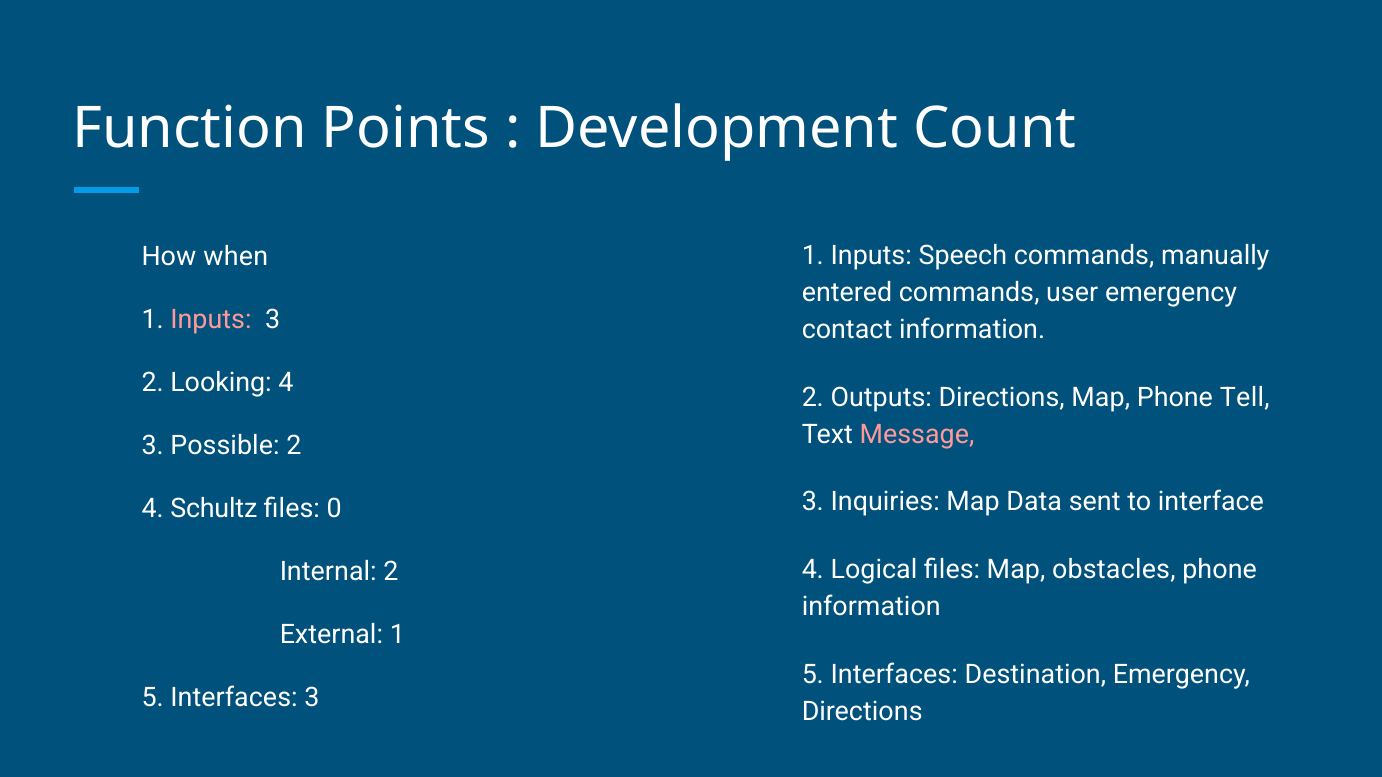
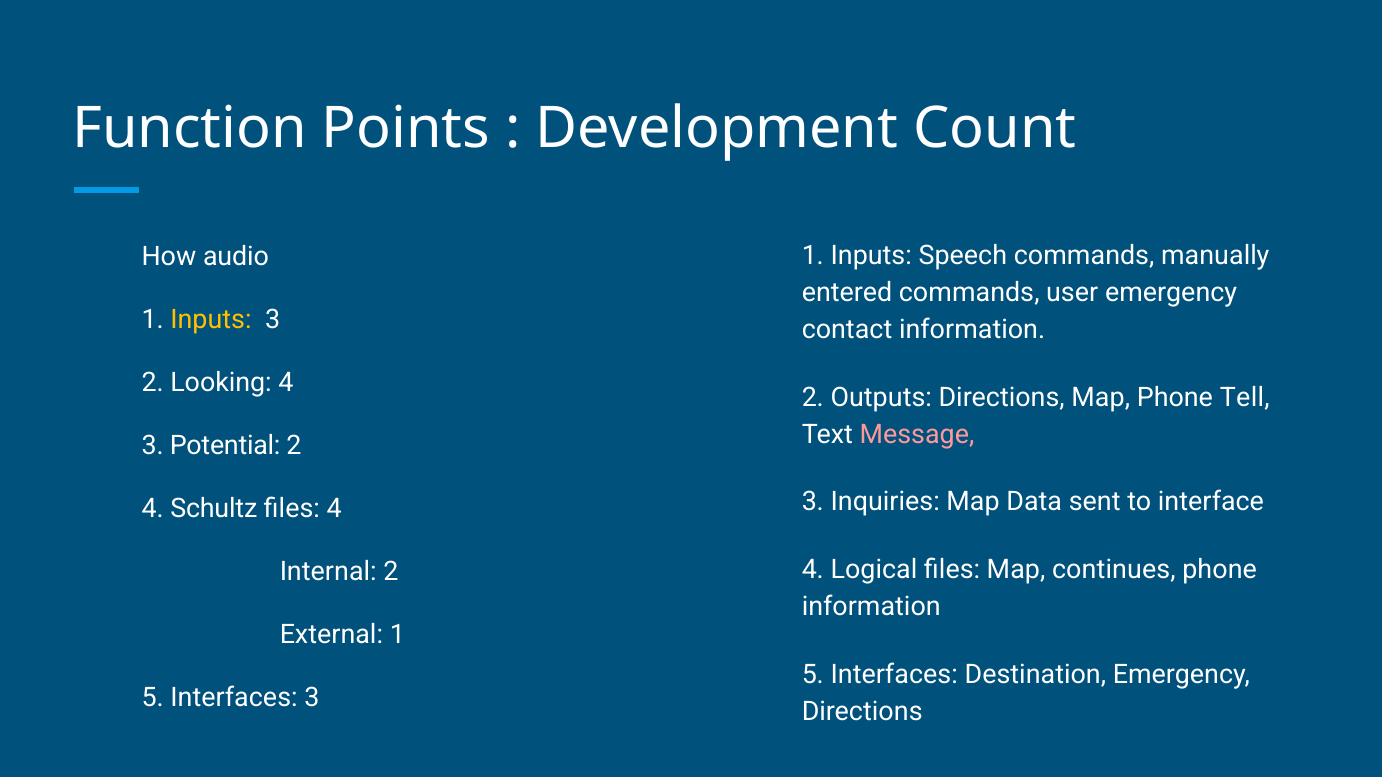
when: when -> audio (236, 257)
Inputs colour: pink -> yellow (211, 320)
Possible: Possible -> Potential (225, 446)
files 0: 0 -> 4 (334, 509)
obstacles: obstacles -> continues (1114, 570)
